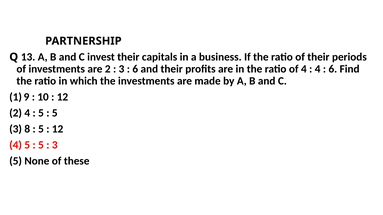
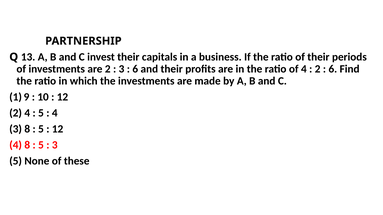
4: 4 -> 2 (318, 69)
5: 5 -> 4 (55, 113)
4 5: 5 -> 8 (27, 145)
